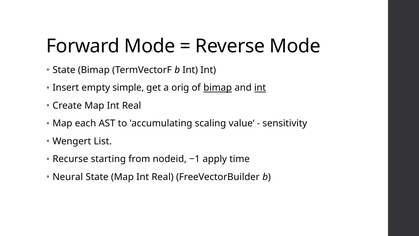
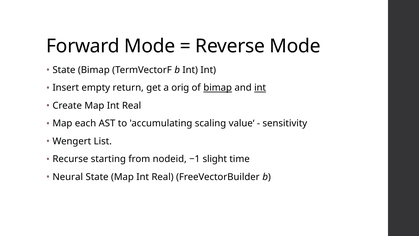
simple: simple -> return (128, 88)
apply: apply -> slight (215, 159)
